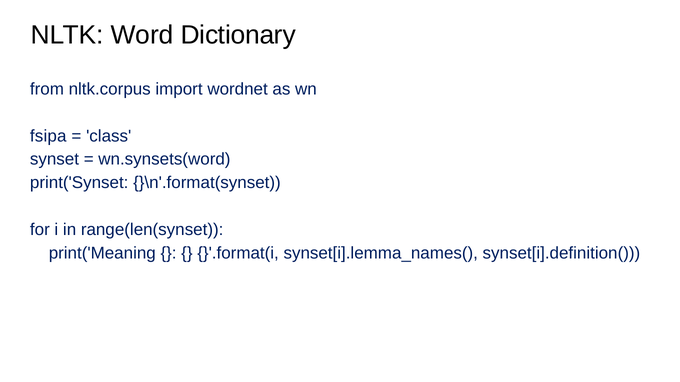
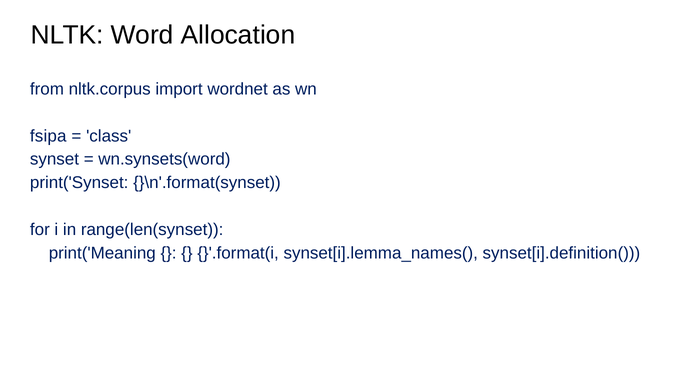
Dictionary: Dictionary -> Allocation (238, 35)
